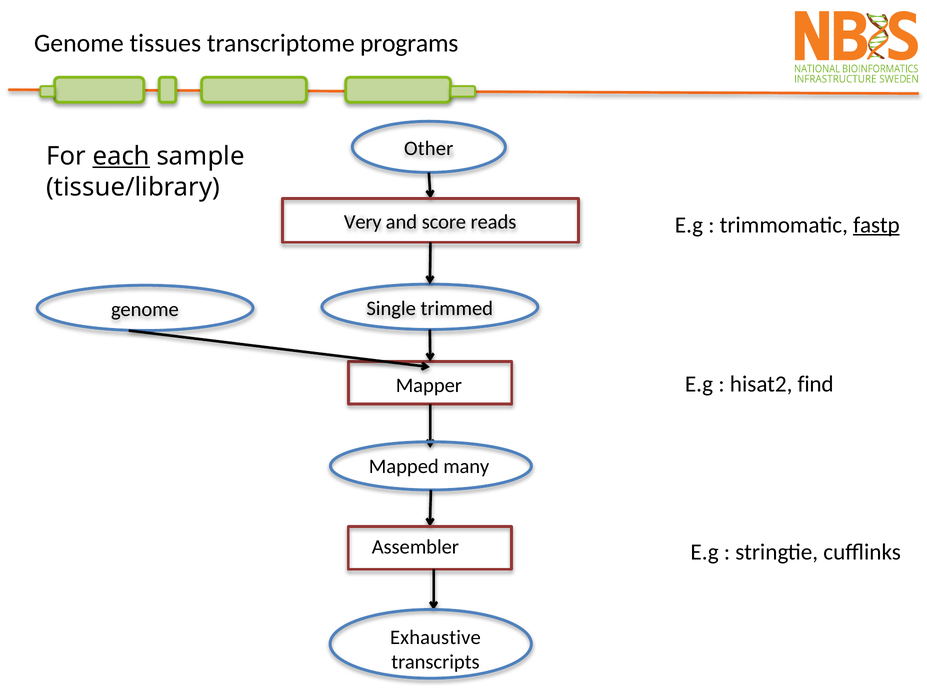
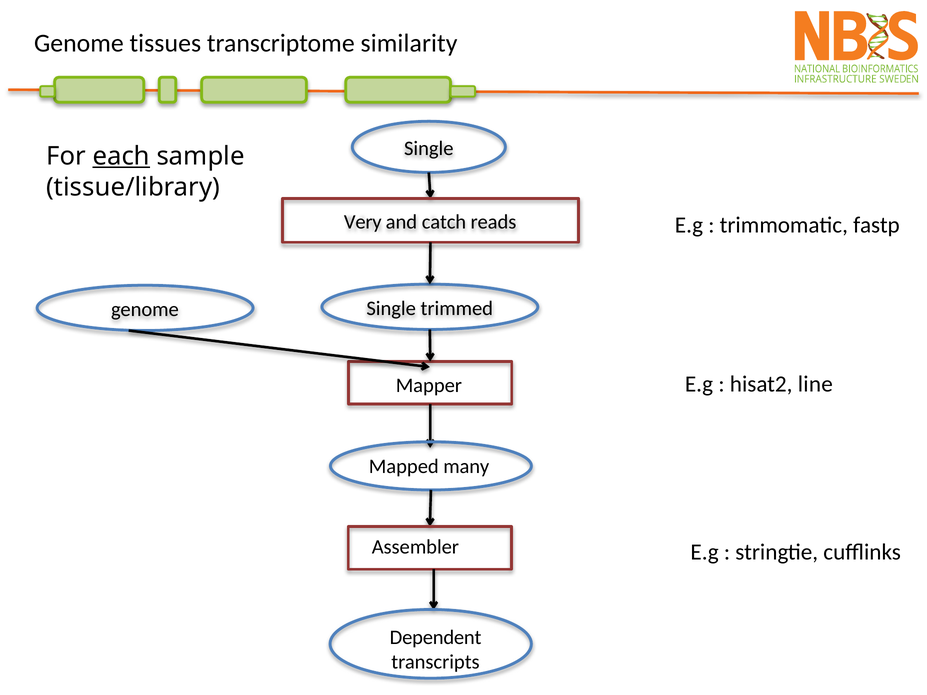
programs: programs -> similarity (409, 43)
Other: Other -> Single (429, 148)
score: score -> catch (444, 222)
fastp underline: present -> none (876, 225)
find: find -> line (815, 384)
Exhaustive: Exhaustive -> Dependent (436, 638)
